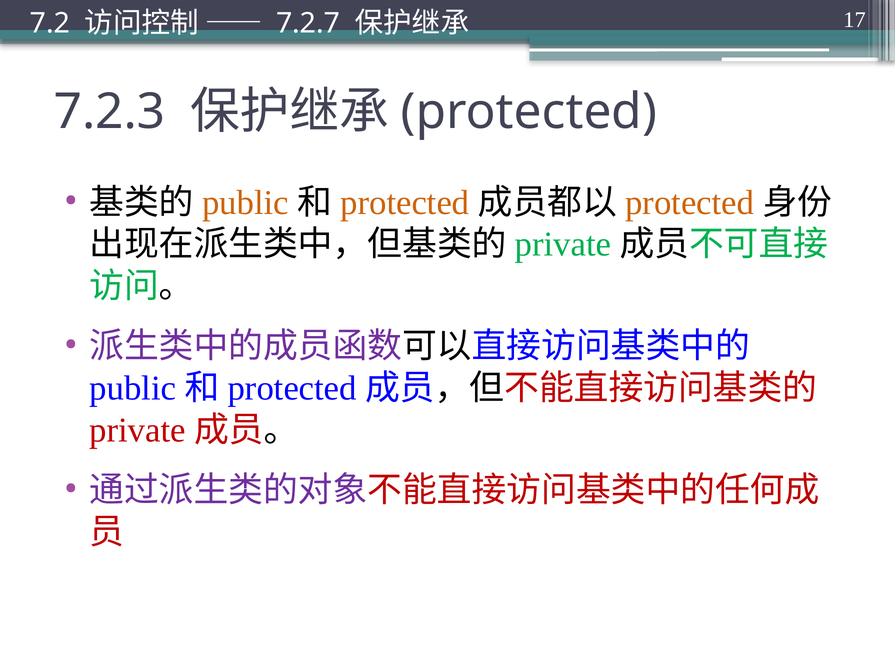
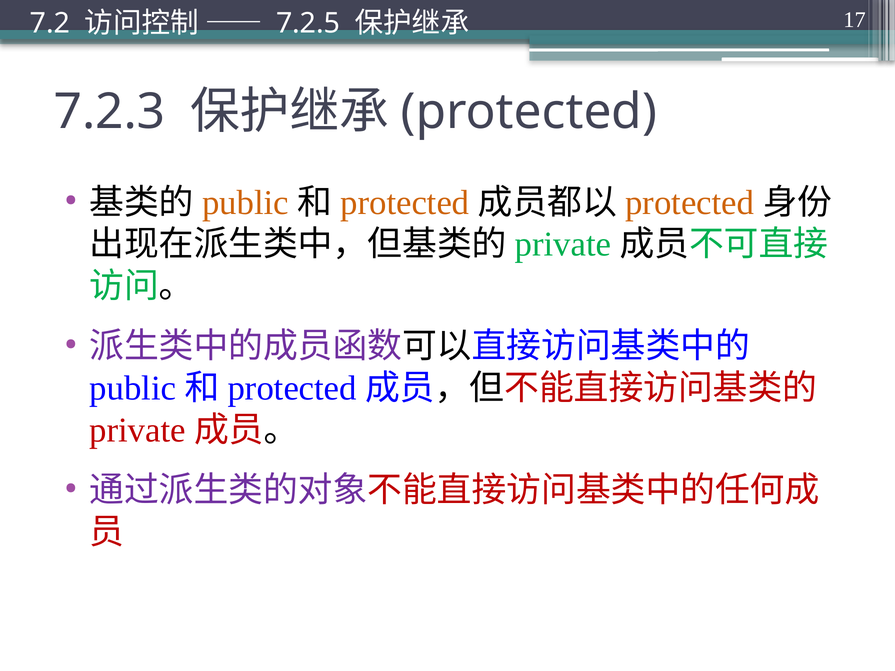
7.2.7: 7.2.7 -> 7.2.5 (308, 24)
